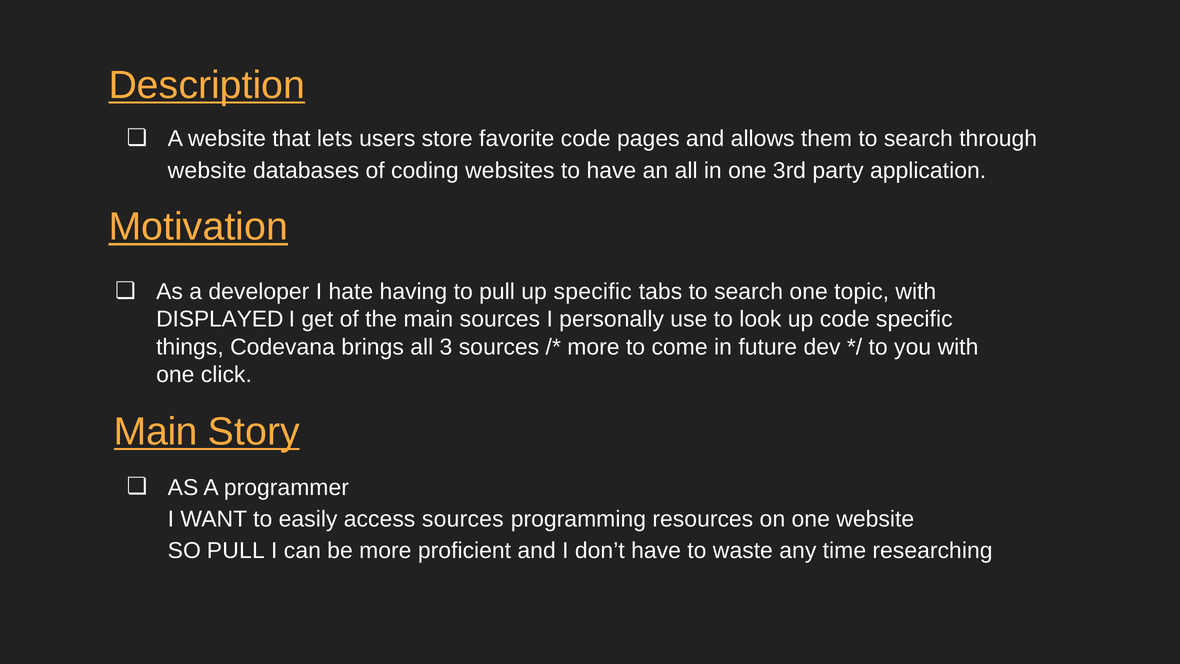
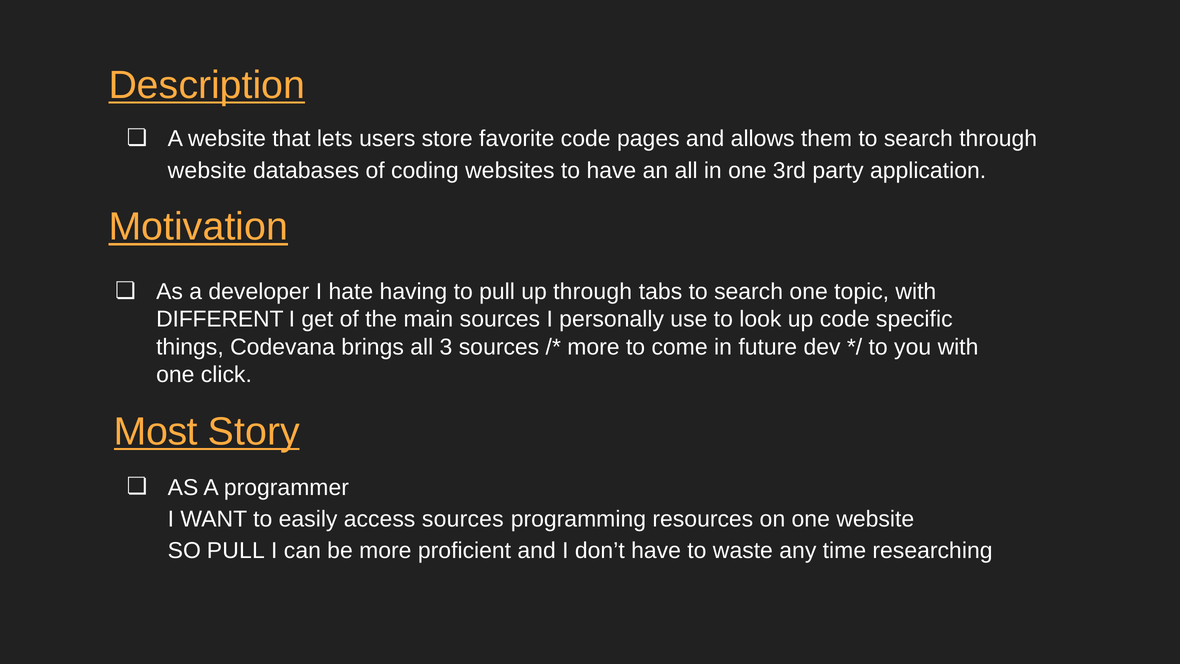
up specific: specific -> through (593, 292)
DISPLAYED: DISPLAYED -> DIFFERENT (220, 319)
Main: Main -> Most (156, 432)
